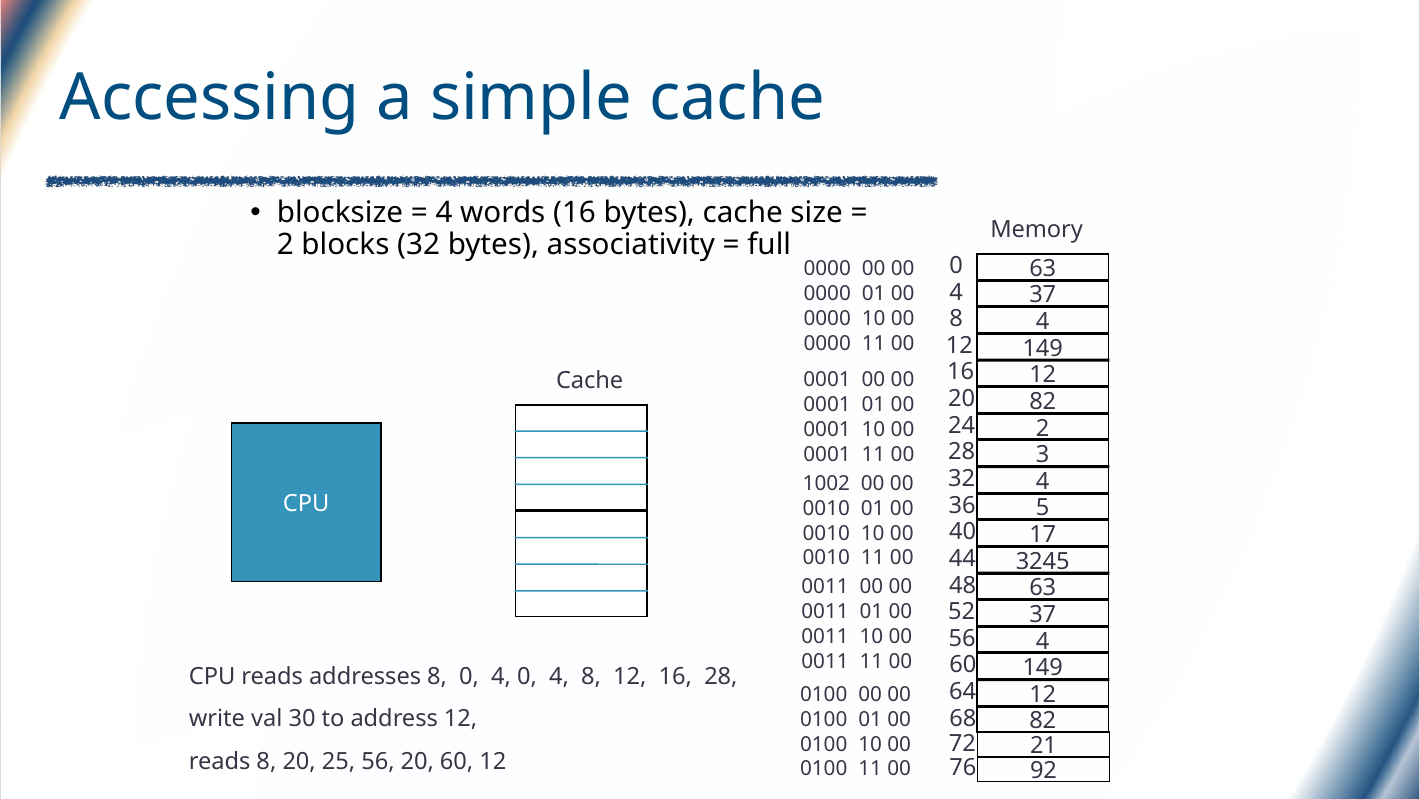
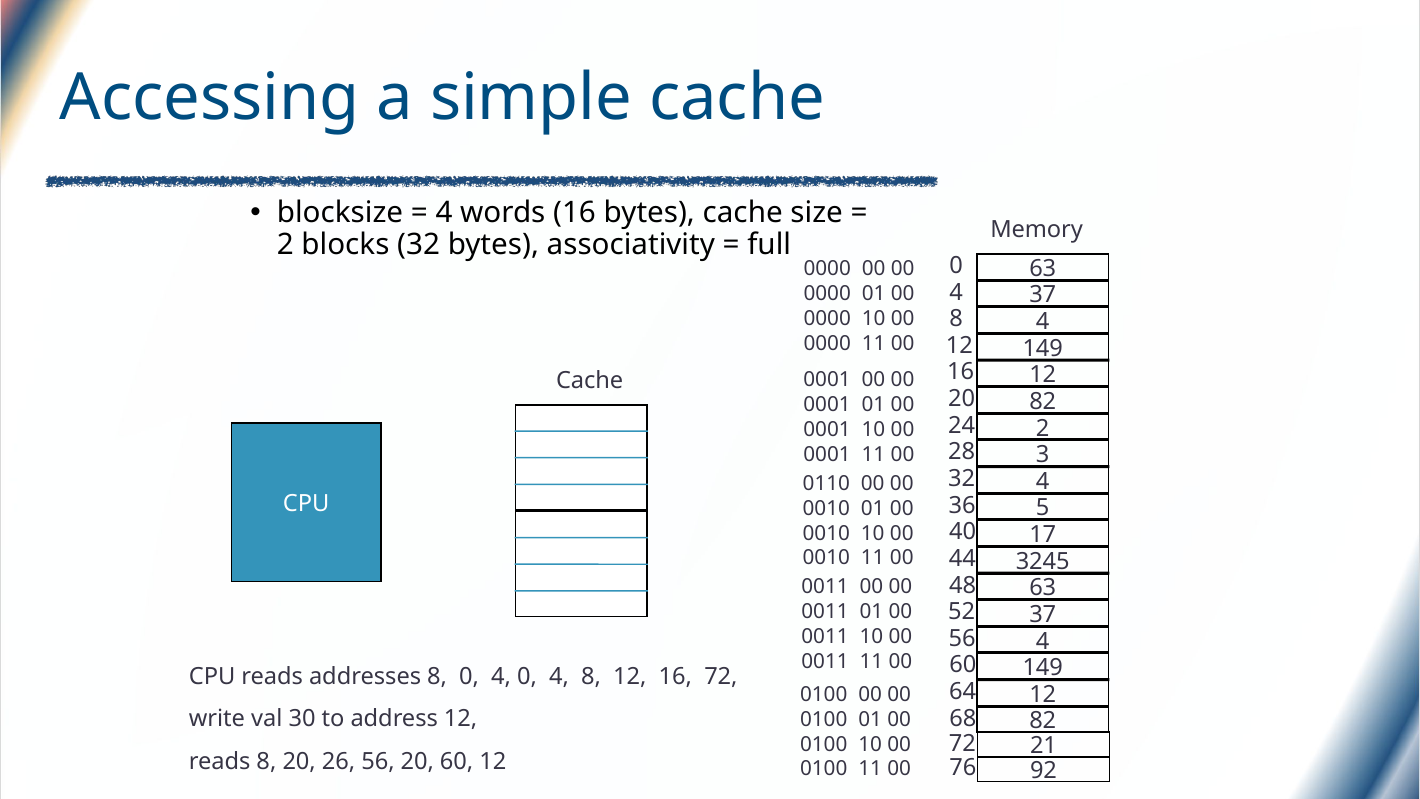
1002: 1002 -> 0110 (826, 483)
16 28: 28 -> 72 (721, 676)
25: 25 -> 26 (338, 761)
